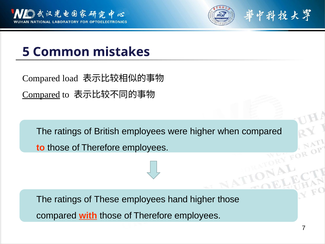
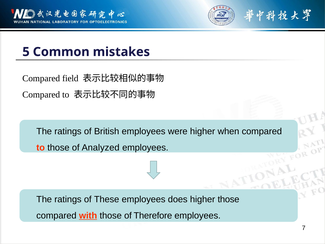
load: load -> field (70, 78)
Compared underline: present -> none (41, 95)
to those of Therefore: Therefore -> Analyzed (101, 147)
hand: hand -> does (178, 199)
